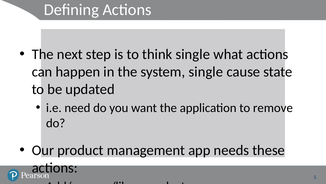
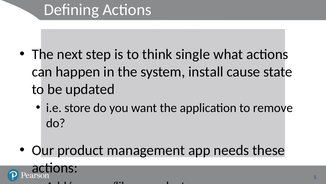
system single: single -> install (206, 72)
i.e need: need -> store (77, 108)
